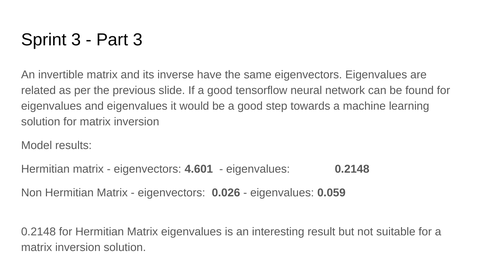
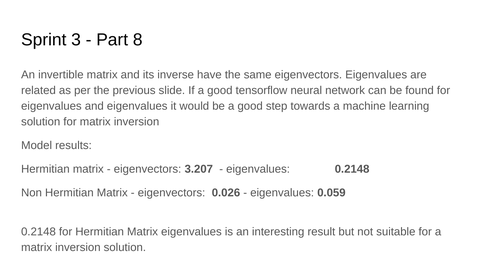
Part 3: 3 -> 8 (138, 40)
4.601: 4.601 -> 3.207 (199, 169)
